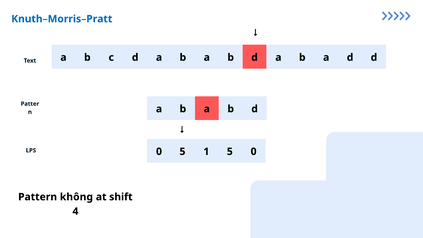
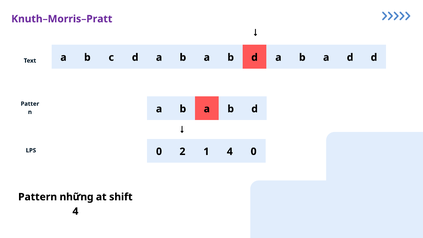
Knuth–Morris–Pratt colour: blue -> purple (62, 19)
LPS 5: 5 -> 2 (182, 152)
1 5: 5 -> 4 (230, 152)
không: không -> những (77, 197)
